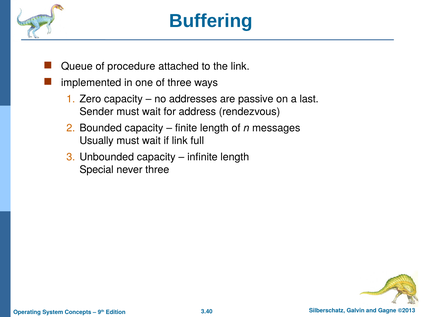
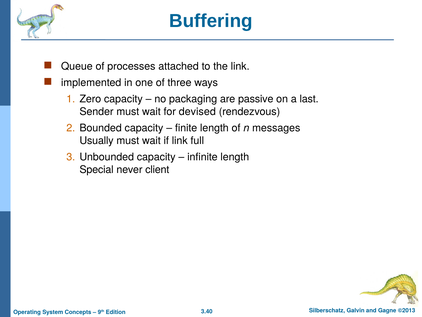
procedure: procedure -> processes (131, 66)
addresses: addresses -> packaging (193, 99)
address: address -> devised (197, 111)
never three: three -> client (157, 169)
